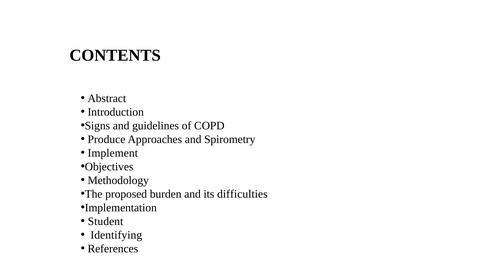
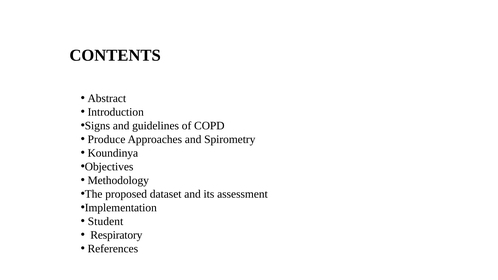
Implement: Implement -> Koundinya (113, 153)
burden: burden -> dataset (166, 194)
difficulties: difficulties -> assessment (242, 194)
Identifying: Identifying -> Respiratory (116, 235)
